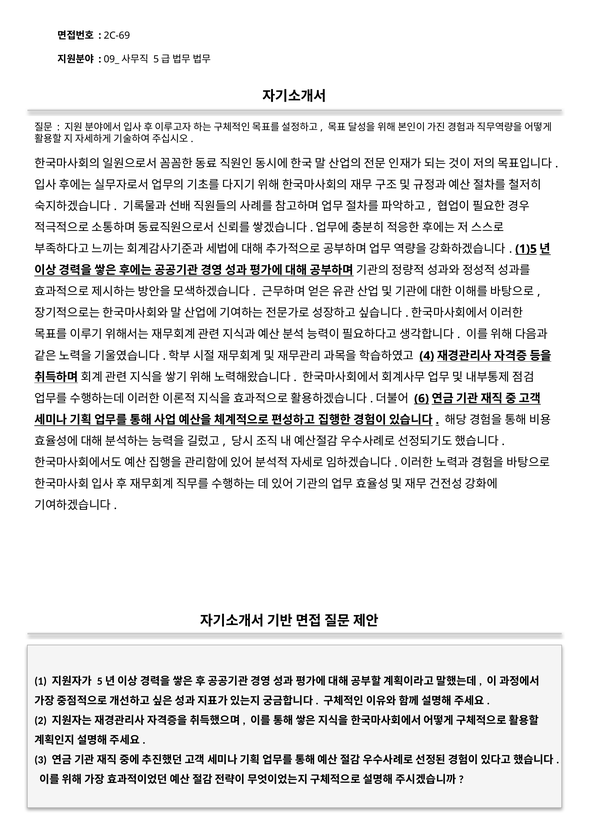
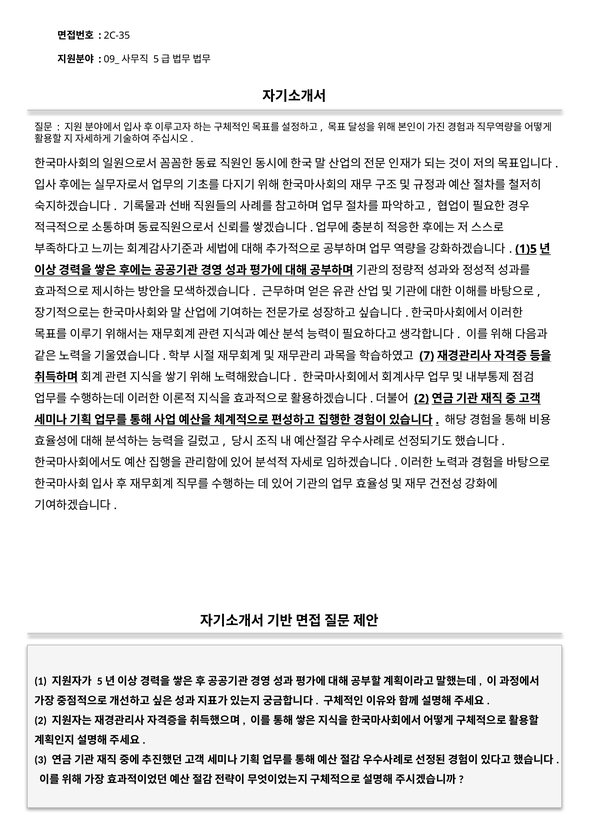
2C-69: 2C-69 -> 2C-35 (117, 35)
4: 4 -> 7 (427, 356)
6: 6 -> 2 (422, 399)
